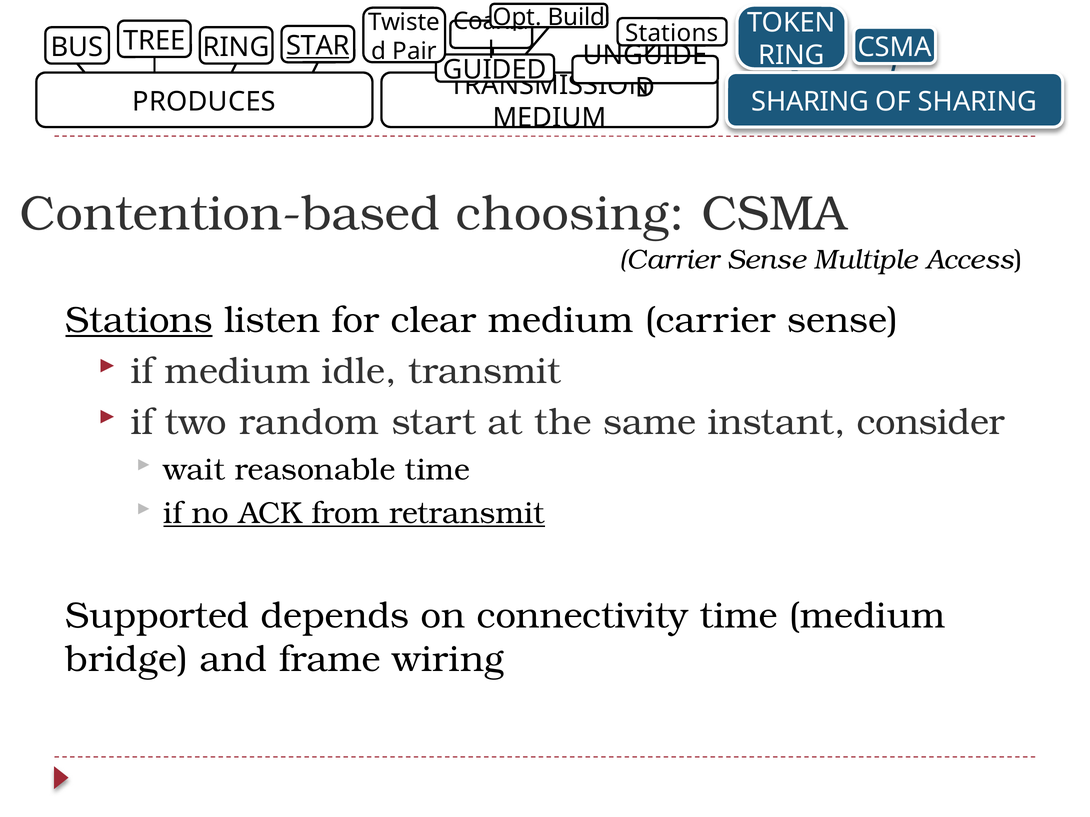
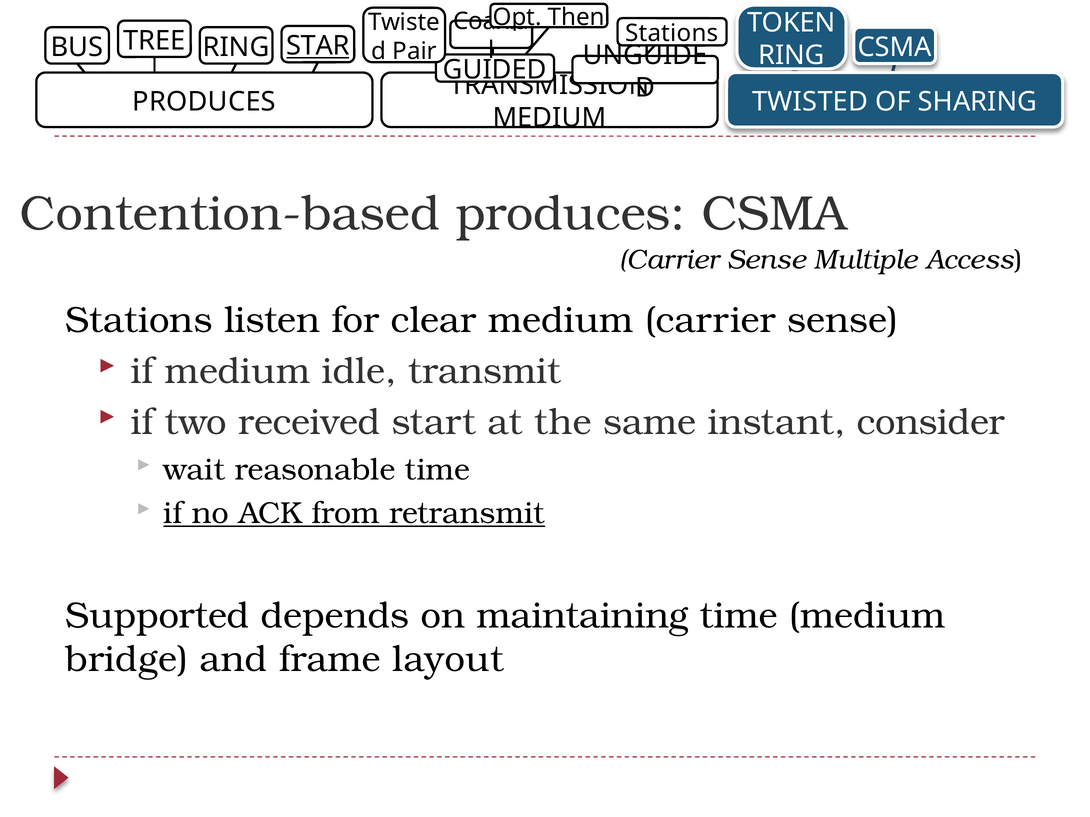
Build: Build -> Then (576, 17)
SHARING: SHARING -> TWISTED (810, 102)
Contention-based choosing: choosing -> produces (571, 214)
Stations underline: present -> none (139, 320)
random: random -> received (309, 423)
connectivity: connectivity -> maintaining (583, 616)
wiring: wiring -> layout (448, 660)
